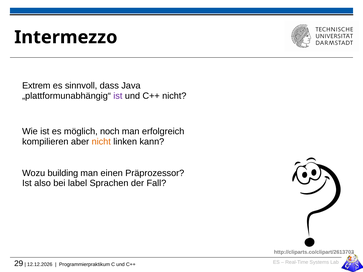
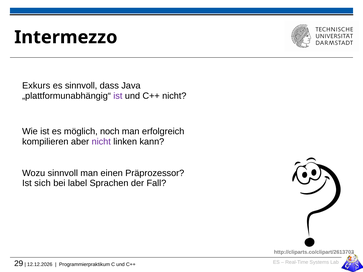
Extrem: Extrem -> Exkurs (36, 86)
nicht colour: orange -> purple (101, 142)
Wozu building: building -> sinnvoll (63, 173)
also: also -> sich (42, 183)
